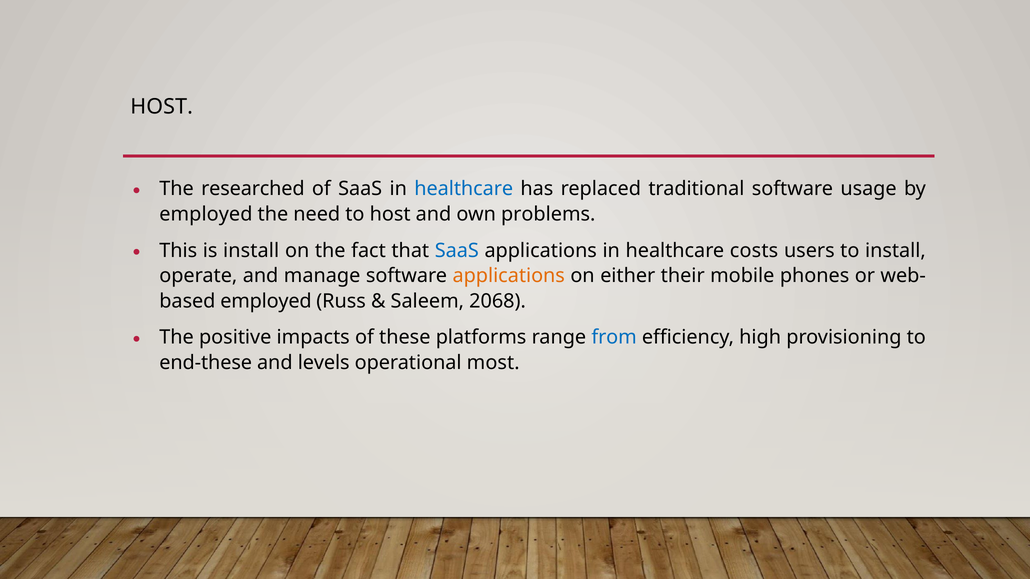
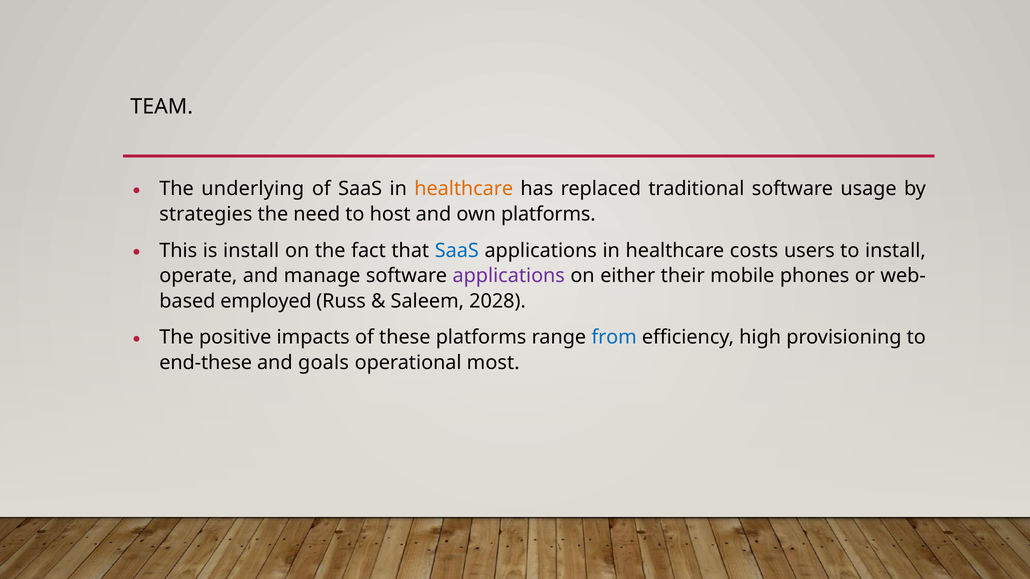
HOST: HOST -> TEAM (162, 107)
researched: researched -> underlying (253, 189)
healthcare colour: blue -> orange (464, 189)
employed: employed -> strategies (206, 214)
own problems: problems -> platforms (548, 214)
applications colour: orange -> purple (509, 276)
2068: 2068 -> 2028 (498, 302)
levels: levels -> goals (324, 363)
